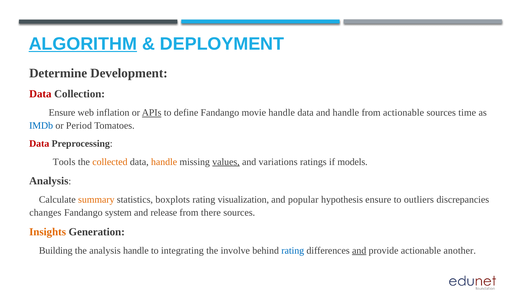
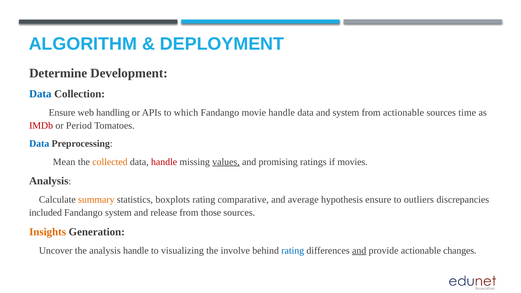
ALGORITHM underline: present -> none (83, 44)
Data colour: red -> blue (40, 94)
inflation: inflation -> handling (113, 113)
APIs underline: present -> none (152, 113)
define: define -> which (186, 113)
and handle: handle -> system (346, 113)
IMDb colour: blue -> red (41, 126)
Data colour: red -> blue (39, 144)
Tools: Tools -> Mean (64, 162)
handle colour: orange -> red (164, 162)
variations: variations -> promising (278, 162)
models: models -> movies (353, 162)
visualization: visualization -> comparative (243, 200)
popular: popular -> average (303, 200)
changes: changes -> included (45, 213)
there: there -> those (211, 213)
Building: Building -> Uncover (56, 251)
integrating: integrating -> visualizing (182, 251)
another: another -> changes (460, 251)
